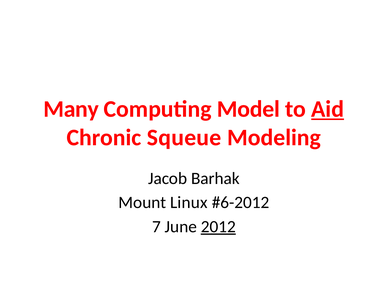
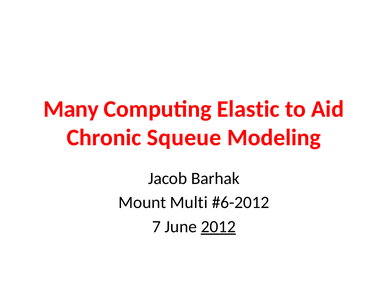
Model: Model -> Elastic (248, 109)
Aid underline: present -> none (328, 109)
Linux: Linux -> Multi (189, 203)
